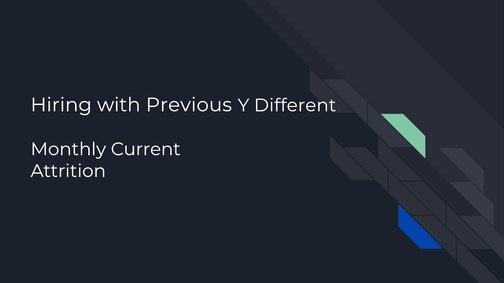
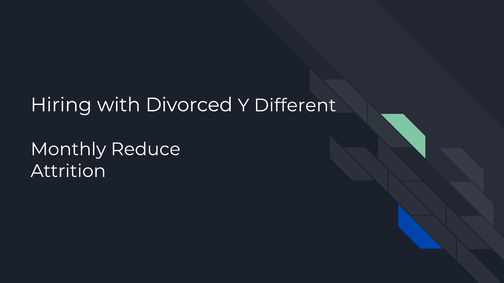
Previous: Previous -> Divorced (189, 105)
Current: Current -> Reduce (146, 149)
